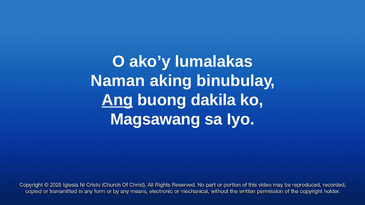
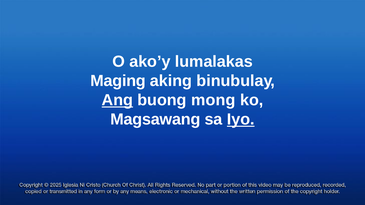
Naman: Naman -> Maging (118, 81)
dakila: dakila -> mong (213, 100)
Iyo underline: none -> present (241, 120)
